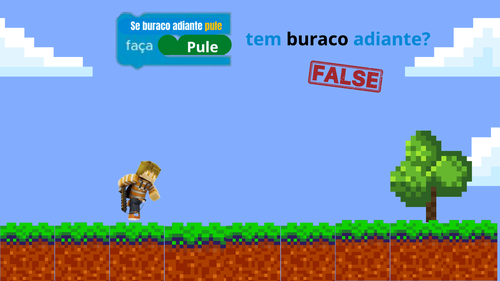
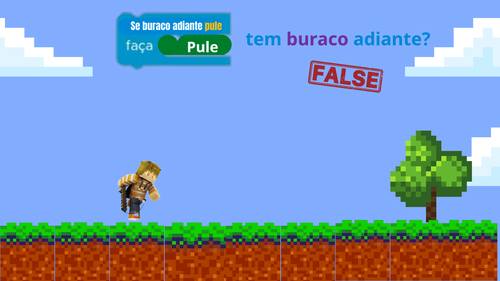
buraco colour: black -> purple (317, 39)
